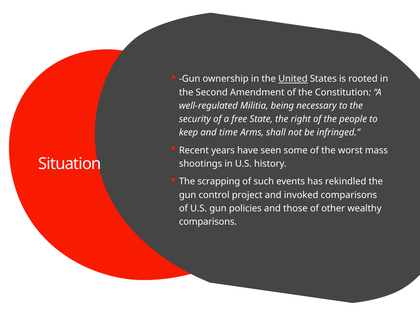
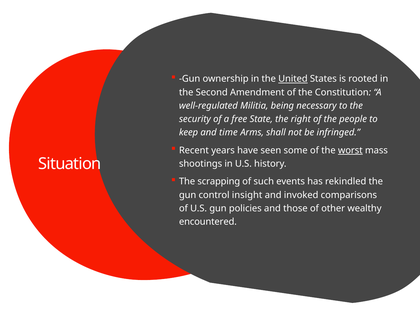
worst underline: none -> present (350, 150)
project: project -> insight (247, 195)
comparisons: comparisons -> encountered (208, 222)
